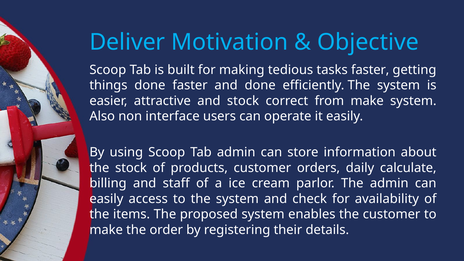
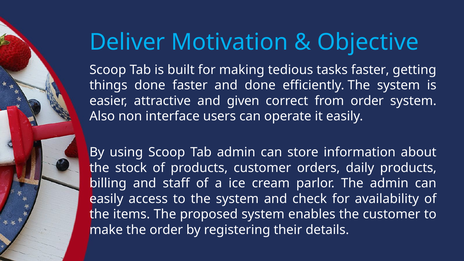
and stock: stock -> given (243, 101)
from make: make -> order (367, 101)
daily calculate: calculate -> products (408, 168)
